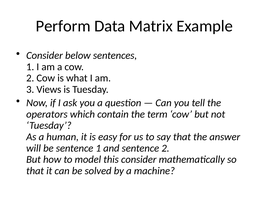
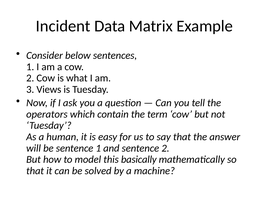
Perform: Perform -> Incident (63, 26)
this consider: consider -> basically (139, 159)
